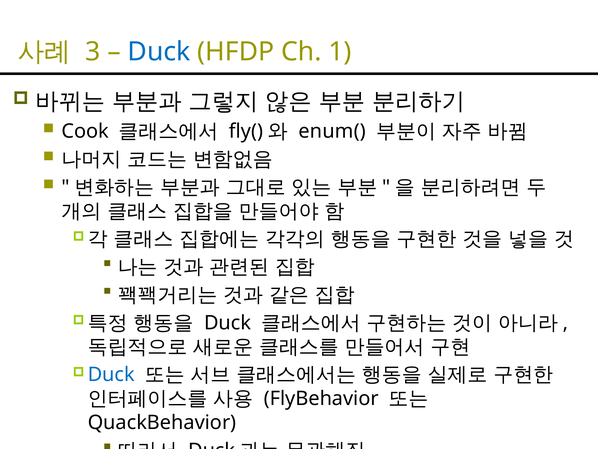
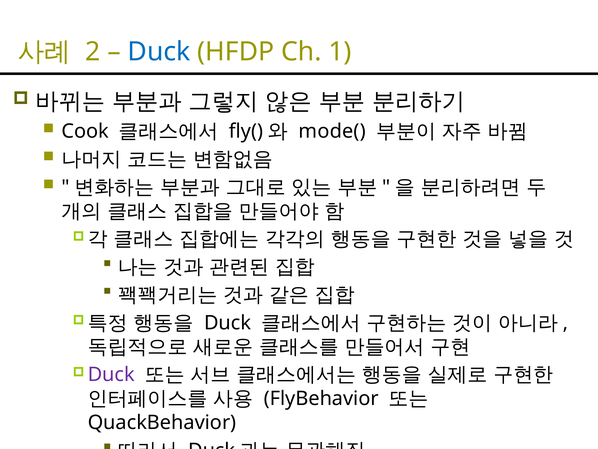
3: 3 -> 2 (93, 52)
enum(: enum( -> mode( (332, 131)
Duck colour: blue -> purple (111, 374)
